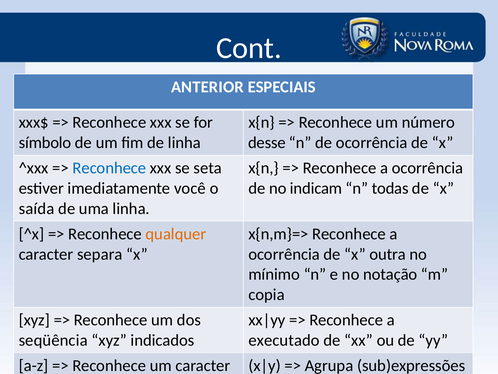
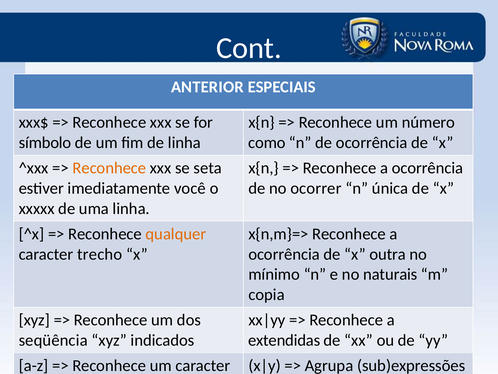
desse: desse -> como (267, 143)
Reconhece colour: blue -> orange (109, 168)
indicam: indicam -> ocorrer (316, 188)
todas: todas -> única (390, 188)
saída: saída -> xxxxx (37, 208)
separa: separa -> trecho (100, 254)
notação: notação -> naturais (390, 274)
executado: executado -> extendidas (284, 340)
